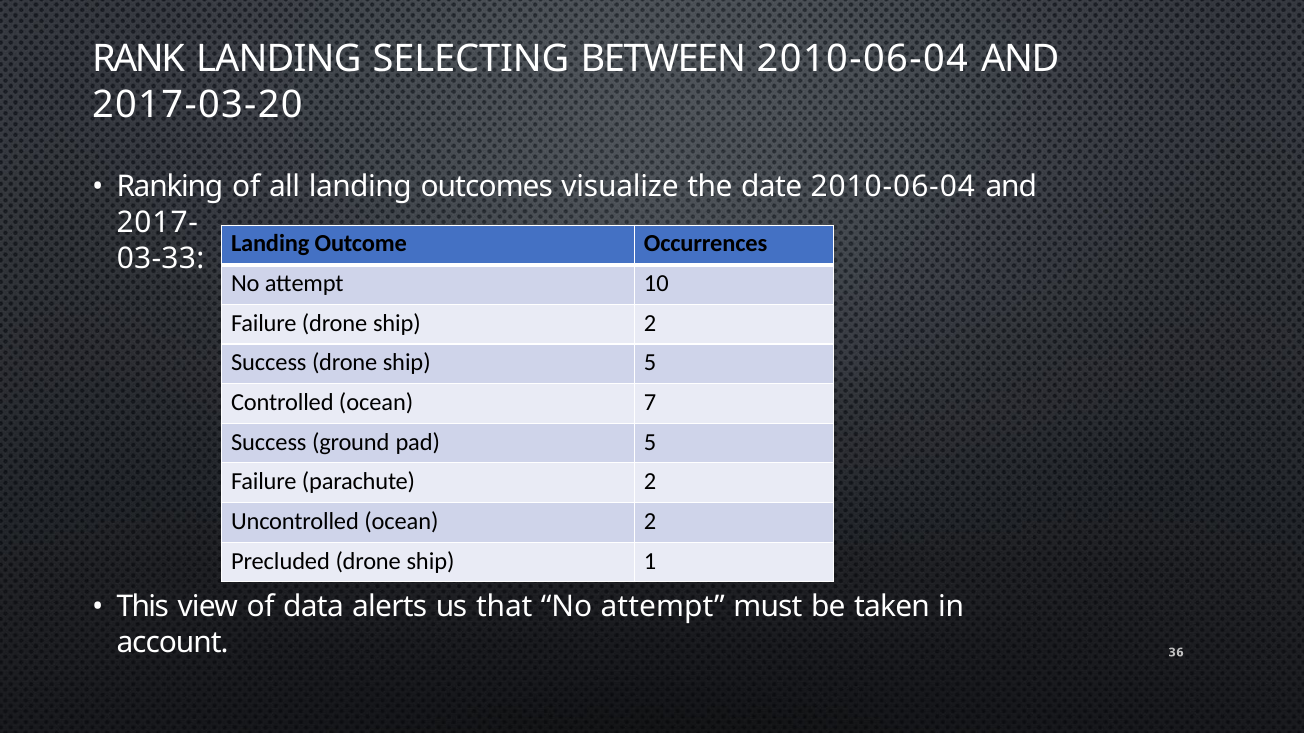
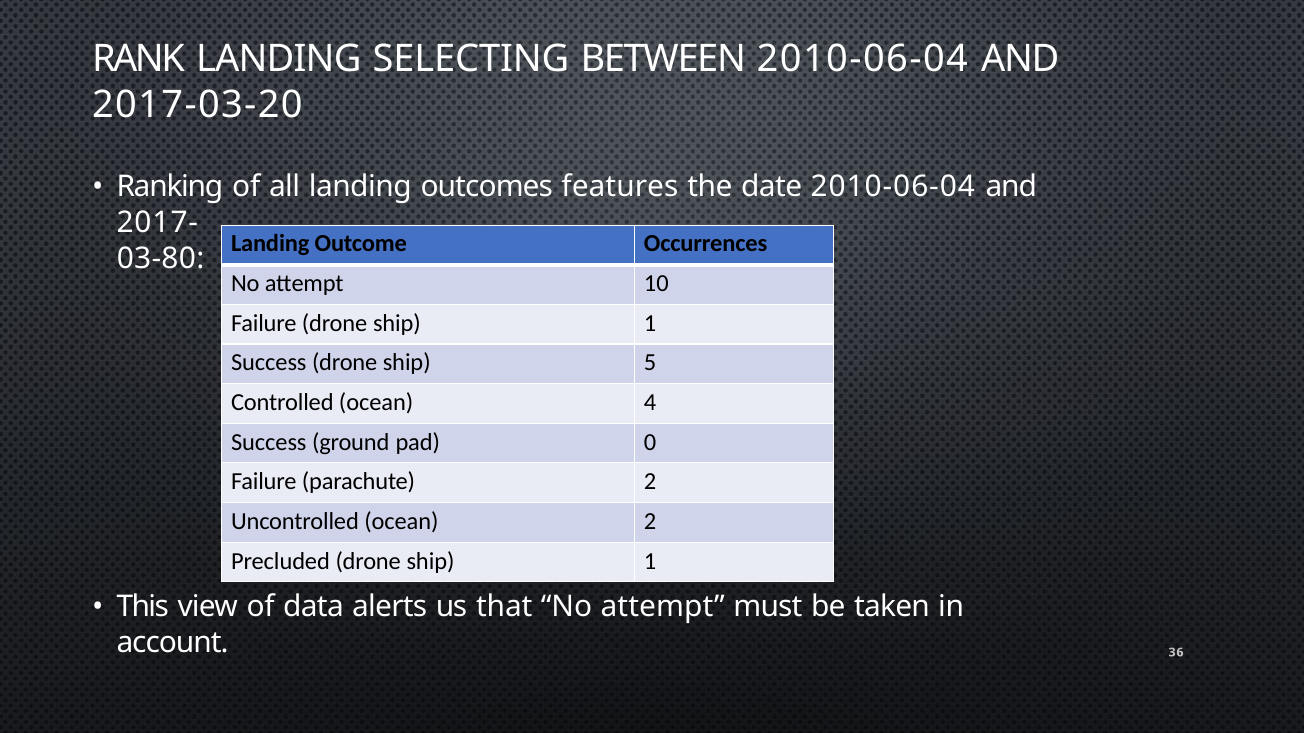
visualize: visualize -> features (620, 187)
03-33: 03-33 -> 03-80 (161, 259)
Failure drone ship 2: 2 -> 1 (650, 323)
7: 7 -> 4 (650, 403)
pad 5: 5 -> 0 (650, 442)
